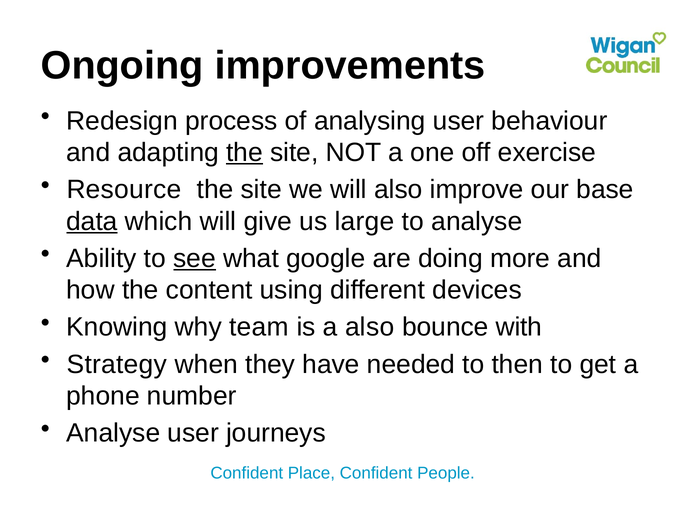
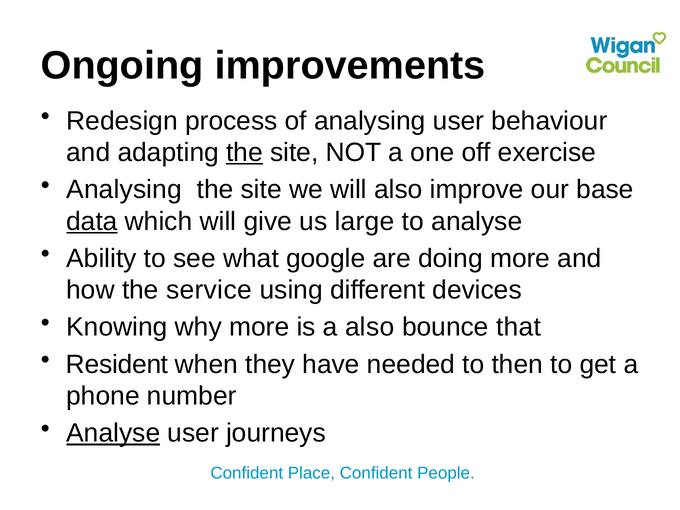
Resource: Resource -> Analysing (124, 190)
see underline: present -> none (195, 258)
content: content -> service (209, 290)
why team: team -> more (259, 327)
with: with -> that (519, 327)
Strategy: Strategy -> Resident (117, 364)
Analyse underline: none -> present (113, 433)
